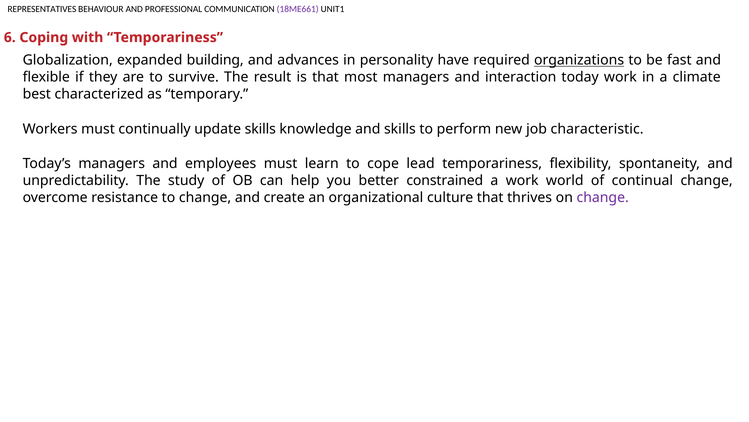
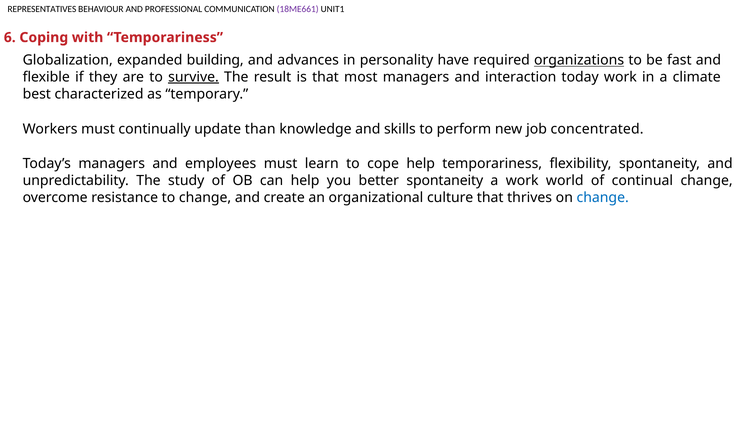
survive underline: none -> present (194, 77)
update skills: skills -> than (260, 129)
characteristic: characteristic -> concentrated (597, 129)
cope lead: lead -> help (421, 163)
better constrained: constrained -> spontaneity (445, 180)
change colour: purple -> blue (603, 197)
